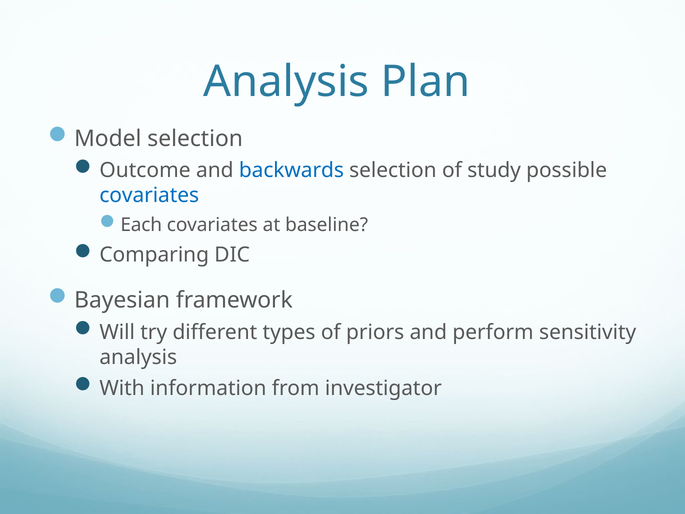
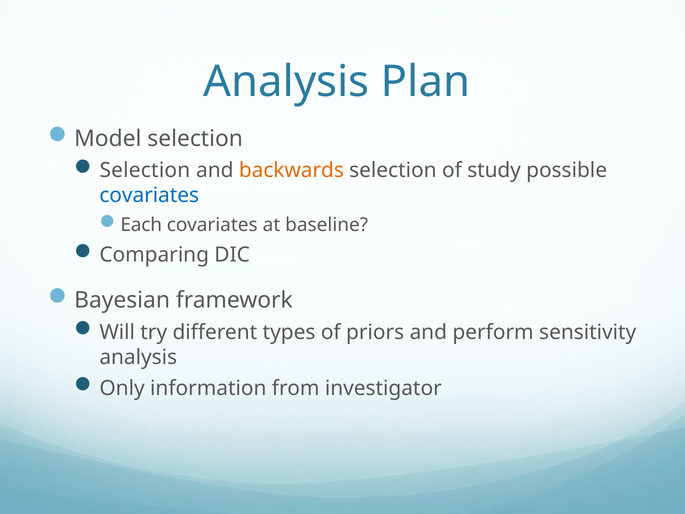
Outcome: Outcome -> Selection (145, 170)
backwards colour: blue -> orange (291, 170)
With: With -> Only (122, 388)
